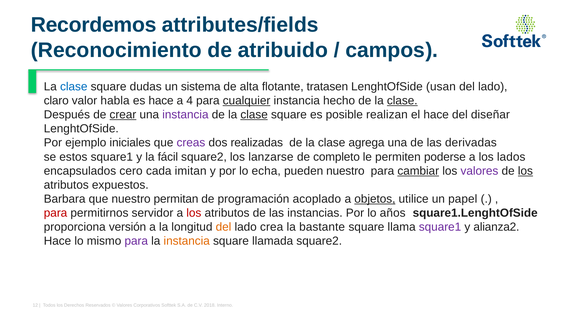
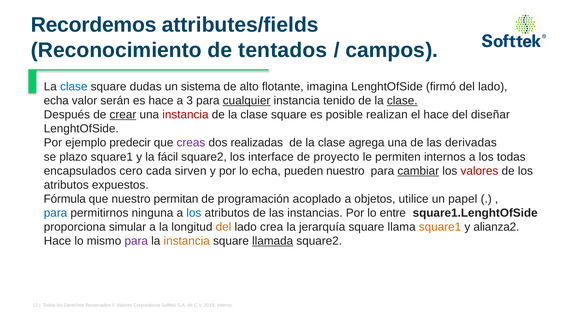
atribuido: atribuido -> tentados (283, 50)
alta: alta -> alto (249, 87)
tratasen: tratasen -> imagina (327, 87)
usan: usan -> firmó (441, 87)
claro: claro -> echa (56, 101)
habla: habla -> serán (115, 101)
4: 4 -> 3 (190, 101)
hecho: hecho -> tenido (339, 101)
instancia colour: purple -> red (185, 115)
clase underline: present -> none (254, 115)
iniciales: iniciales -> predecir (130, 143)
estos: estos -> plazo (73, 157)
lanzarse: lanzarse -> interface (271, 157)
completo: completo -> proyecto (336, 157)
poderse: poderse -> internos (445, 157)
lados: lados -> todas (511, 157)
imitan: imitan -> sirven (191, 171)
valores colour: purple -> red (479, 171)
los underline: present -> none (525, 171)
Barbara: Barbara -> Fórmula (65, 199)
objetos underline: present -> none (375, 199)
para colour: red -> blue (56, 213)
servidor: servidor -> ninguna (152, 213)
los colour: red -> blue (194, 213)
años: años -> entre (393, 213)
versión: versión -> simular (128, 227)
bastante: bastante -> jerarquía (322, 227)
square1 colour: purple -> orange (440, 227)
llamada underline: none -> present (273, 241)
